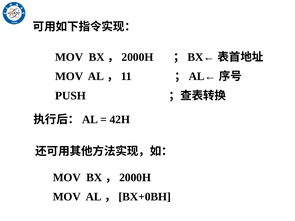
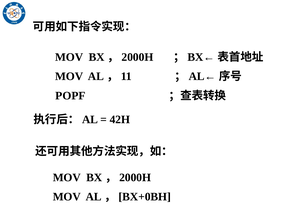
PUSH: PUSH -> POPF (70, 96)
